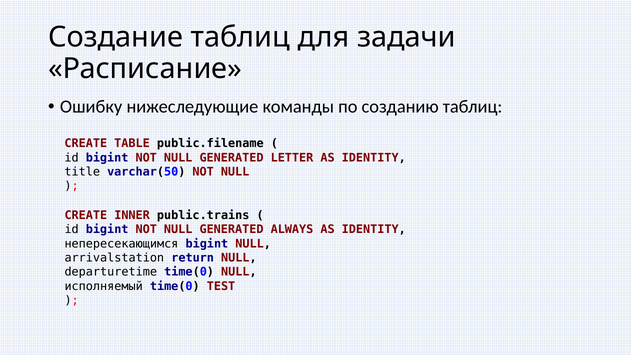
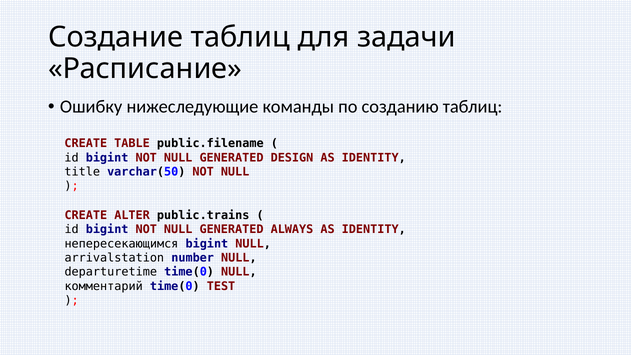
LETTER: LETTER -> DESIGN (292, 158)
INNER: INNER -> ALTER (132, 215)
return: return -> number (193, 258)
исполняемый: исполняемый -> комментарий (104, 286)
